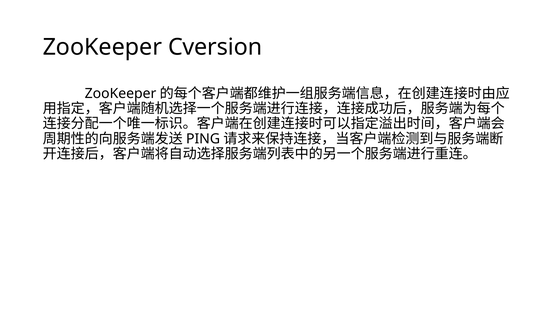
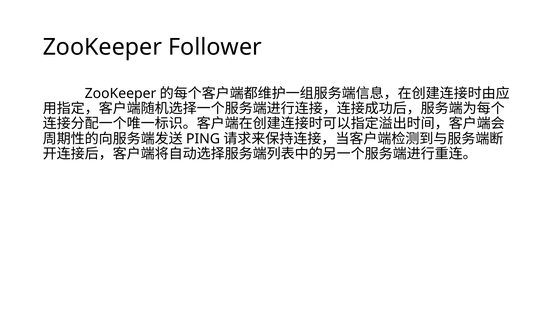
Cversion: Cversion -> Follower (215, 47)
